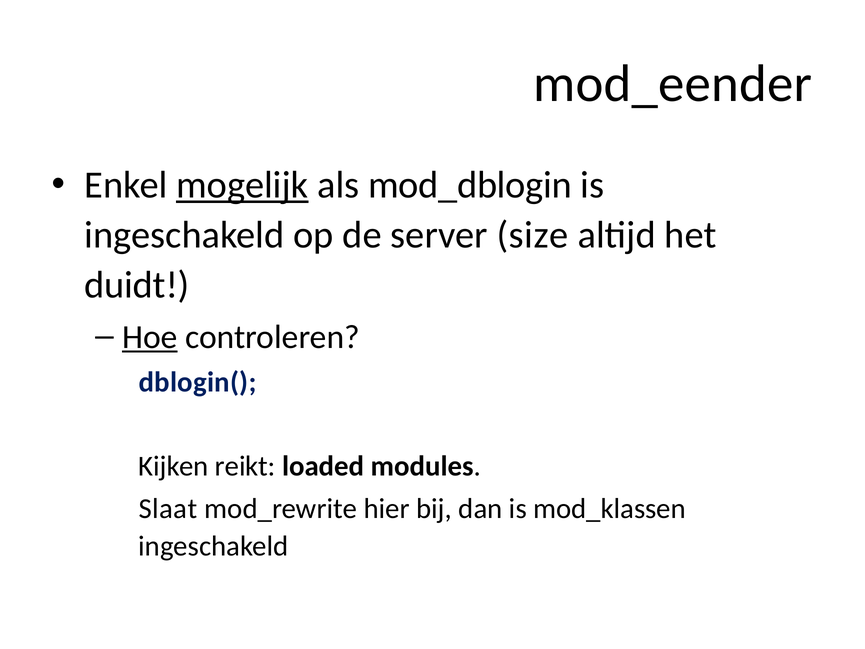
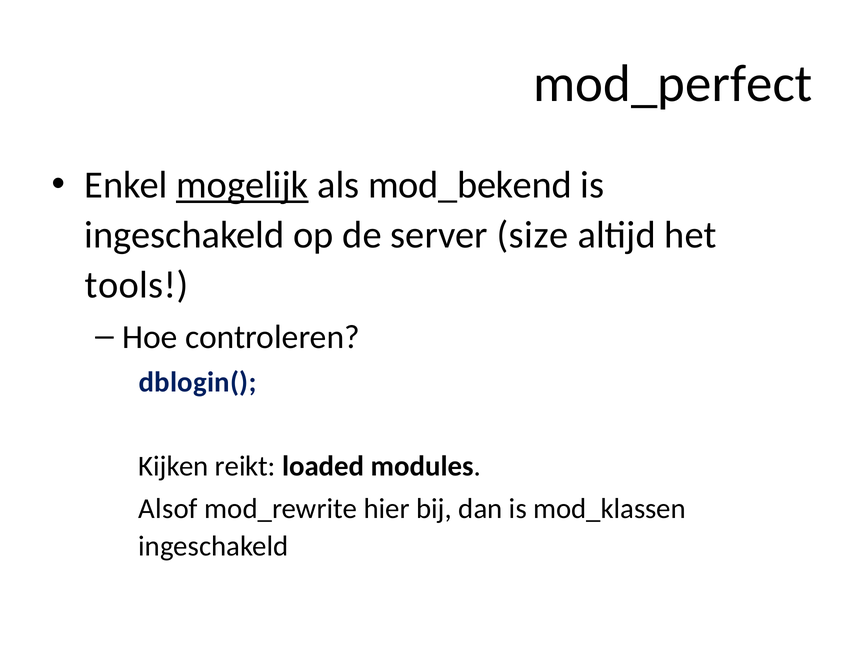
mod_eender: mod_eender -> mod_perfect (673, 84)
mod_dblogin: mod_dblogin -> mod_bekend (470, 185)
duidt: duidt -> tools (137, 285)
Hoe underline: present -> none (150, 337)
Slaat: Slaat -> Alsof (168, 509)
